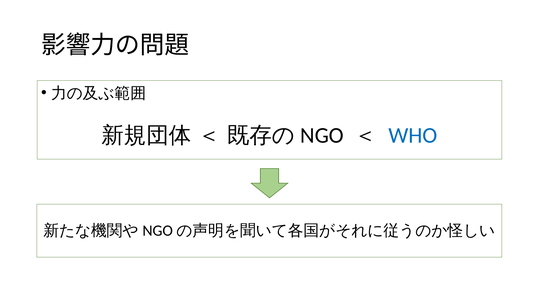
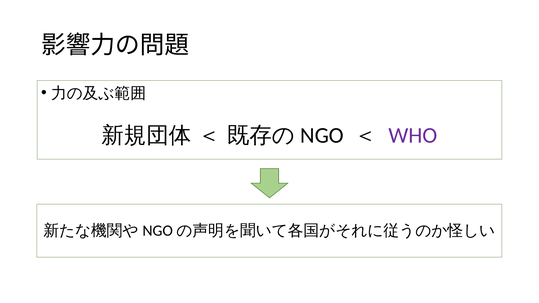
WHO colour: blue -> purple (413, 135)
